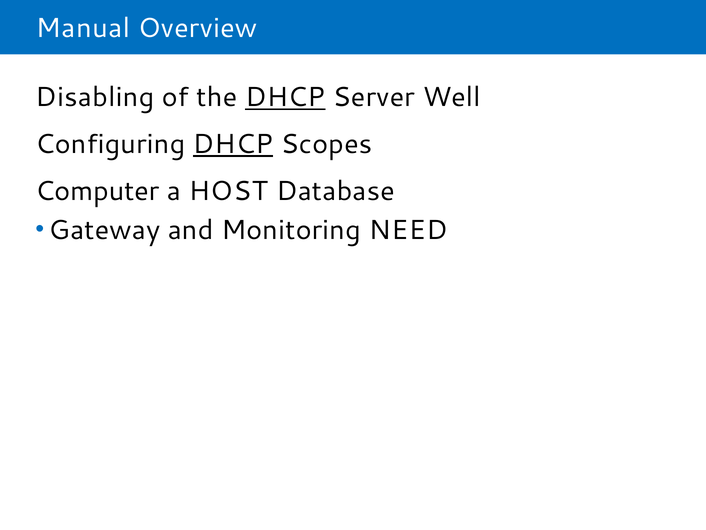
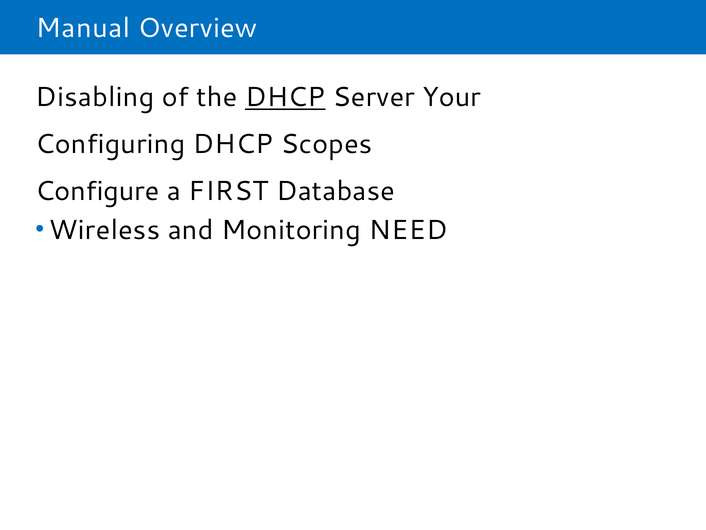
Well: Well -> Your (452, 97)
DHCP underline: present -> none (233, 144)
Computer: Computer -> Configure (97, 191)
HOST: HOST -> FIRST (229, 191)
Gateway: Gateway -> Wireless (105, 230)
